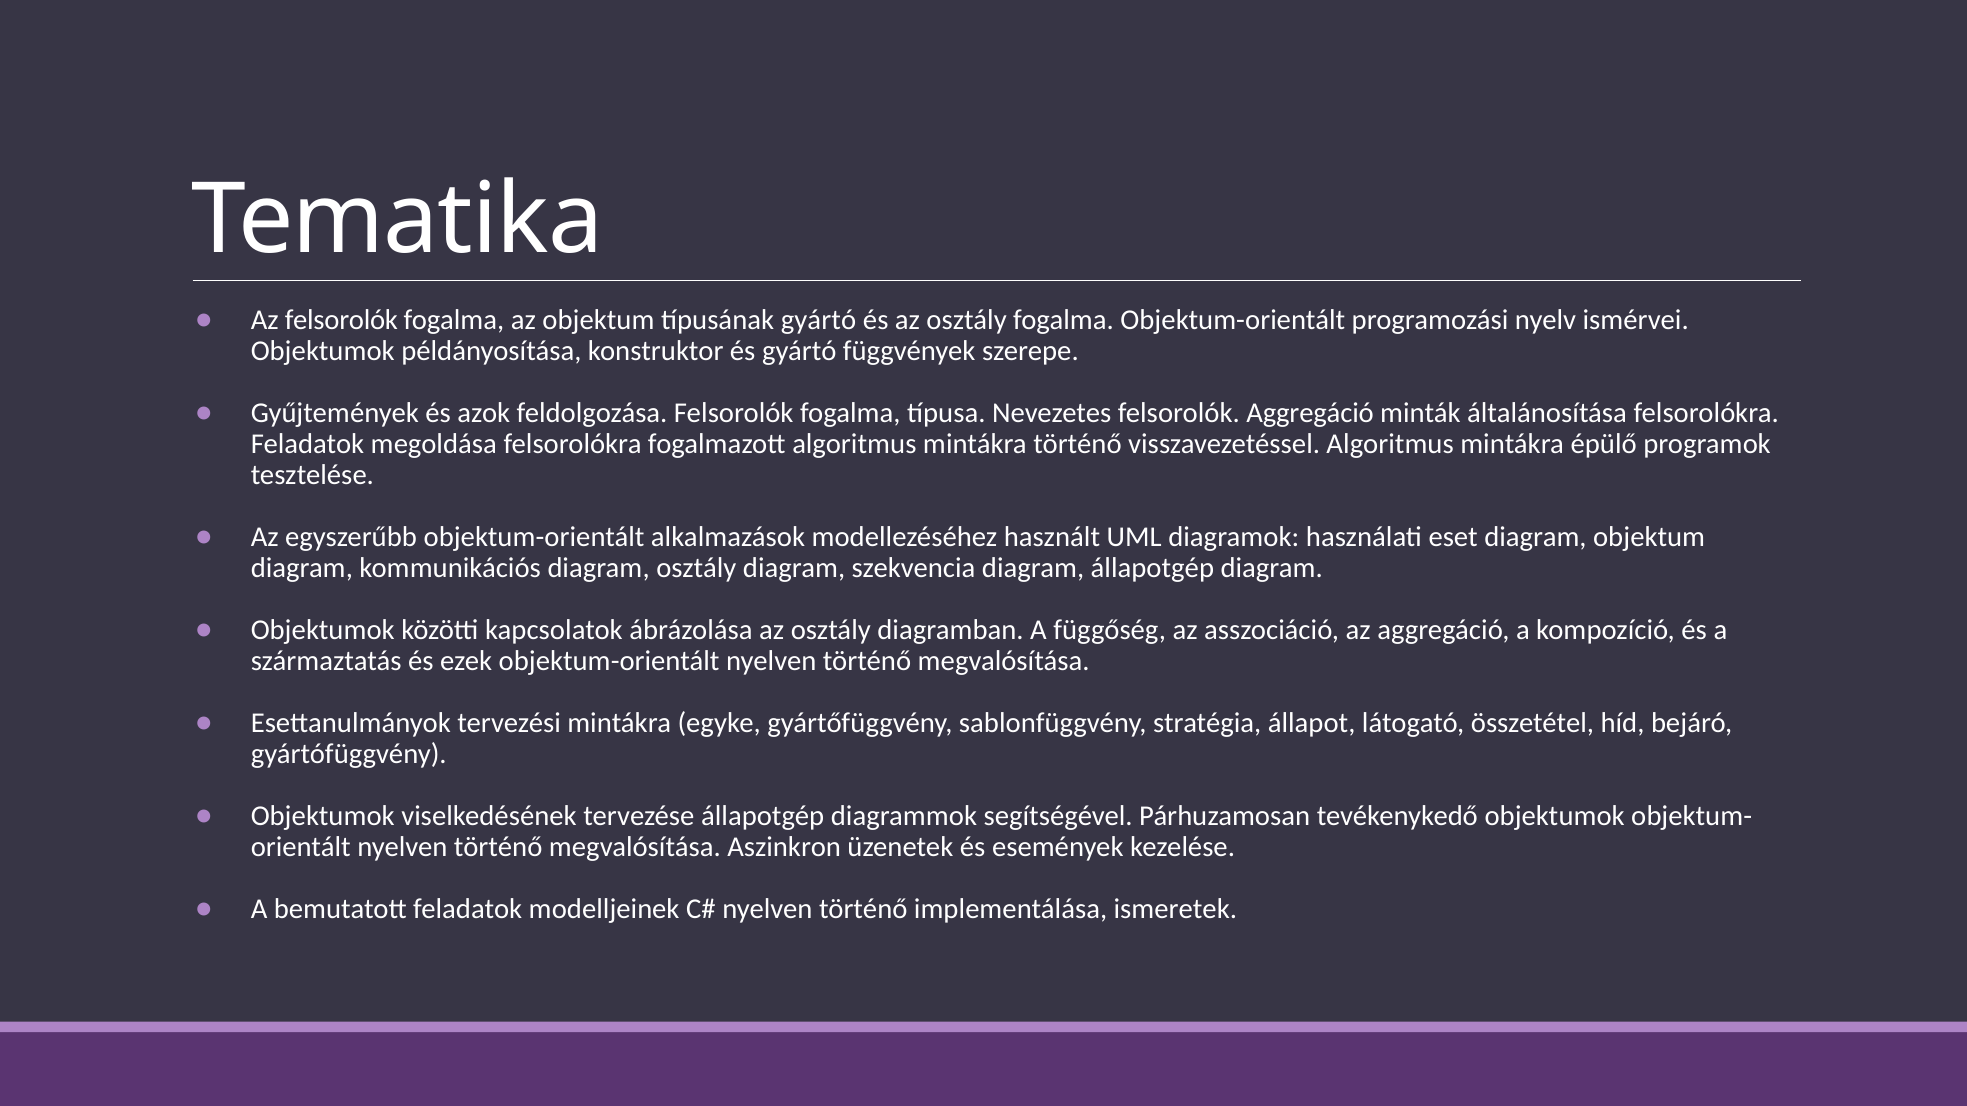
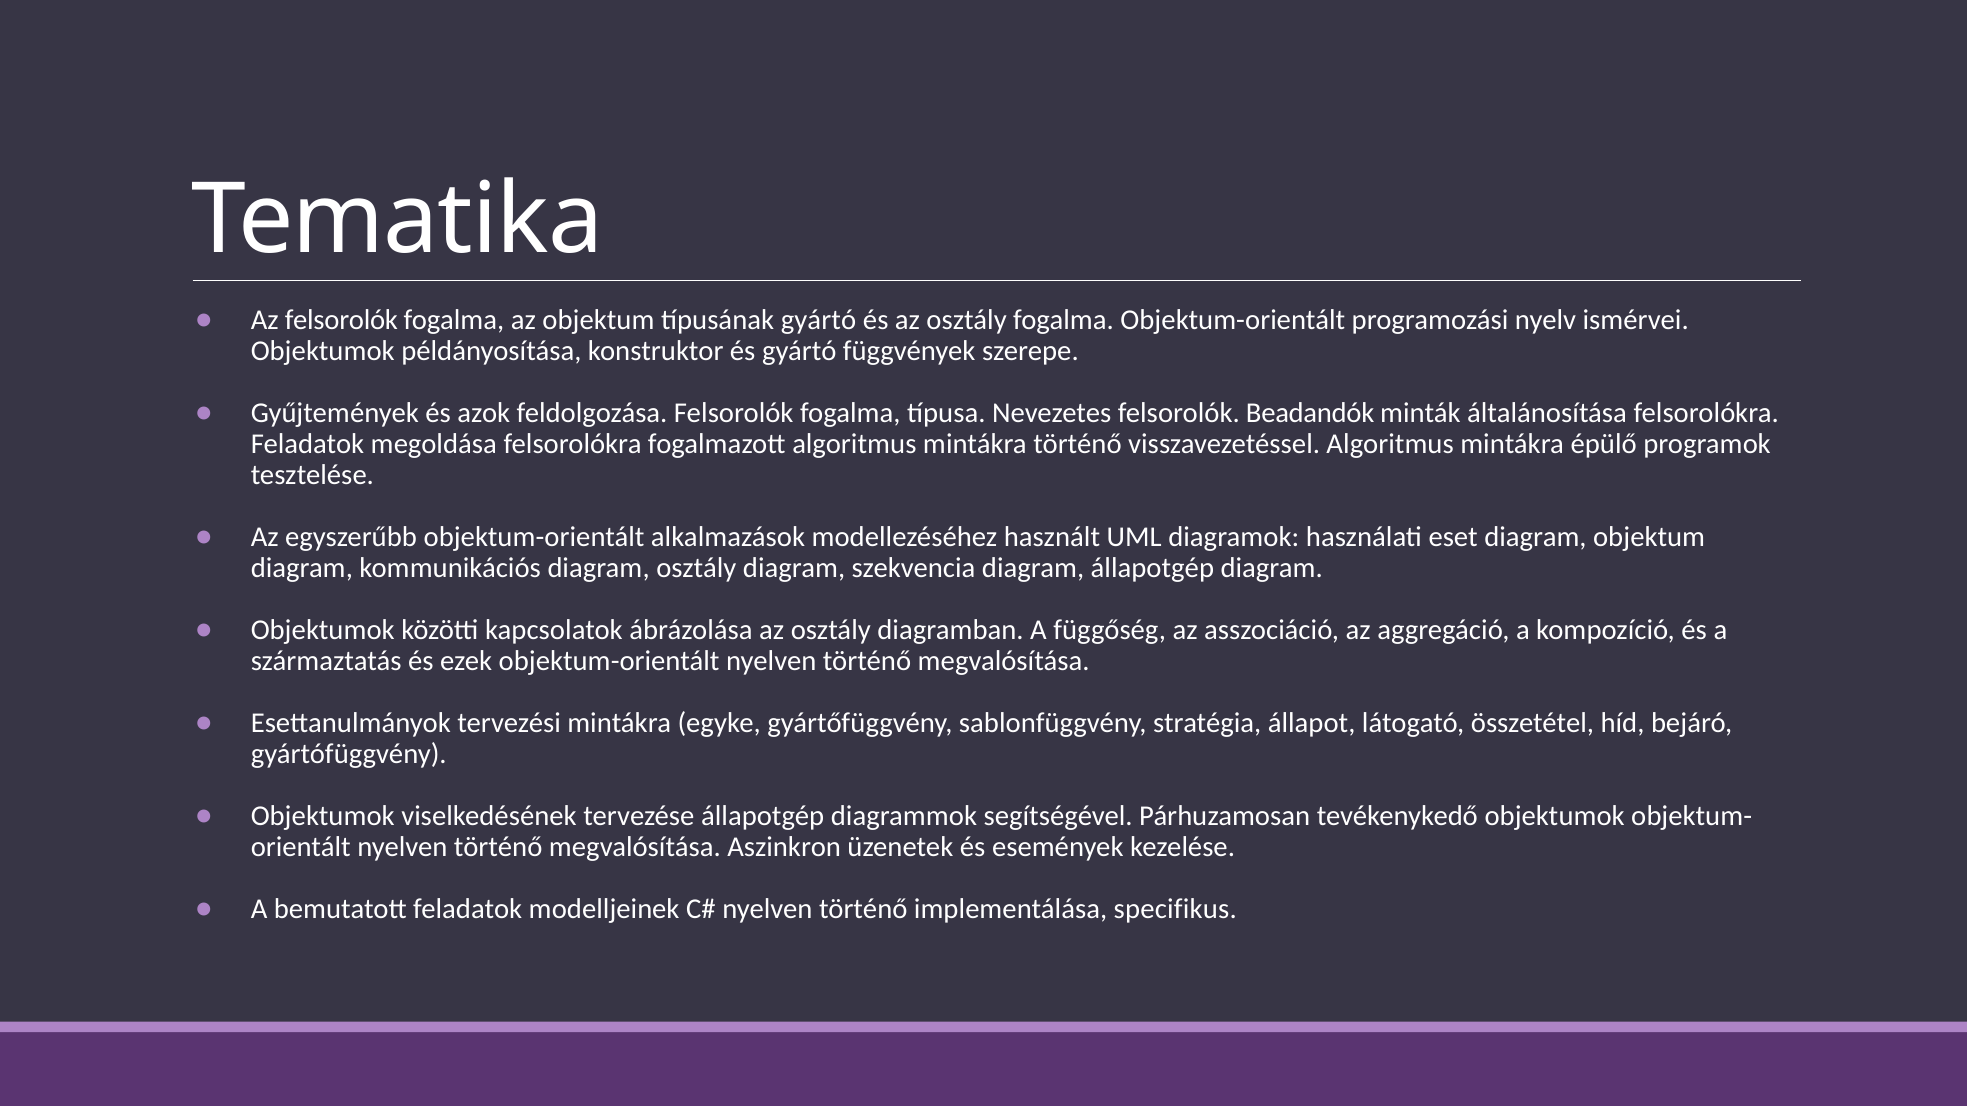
felsorolók Aggregáció: Aggregáció -> Beadandók (1310, 413)
ismeretek: ismeretek -> specifikus (1175, 909)
